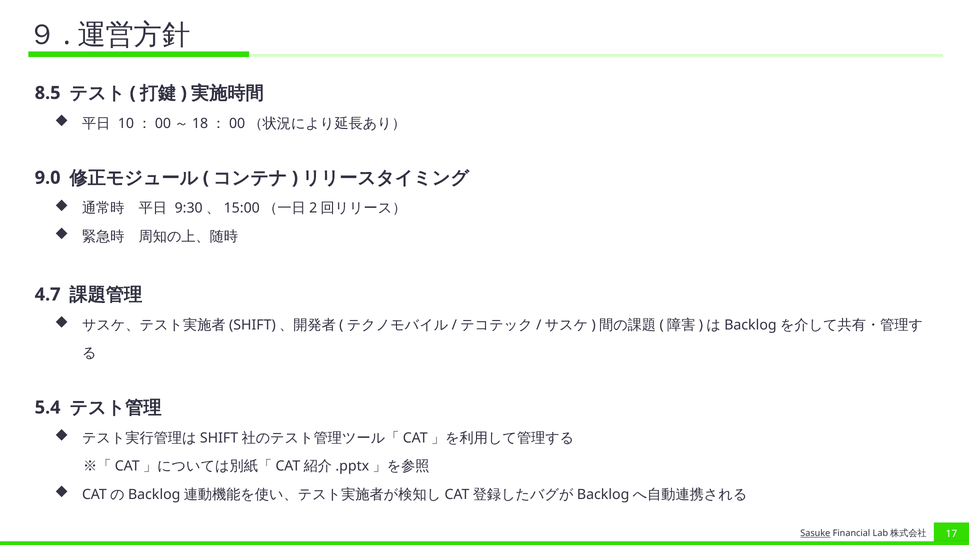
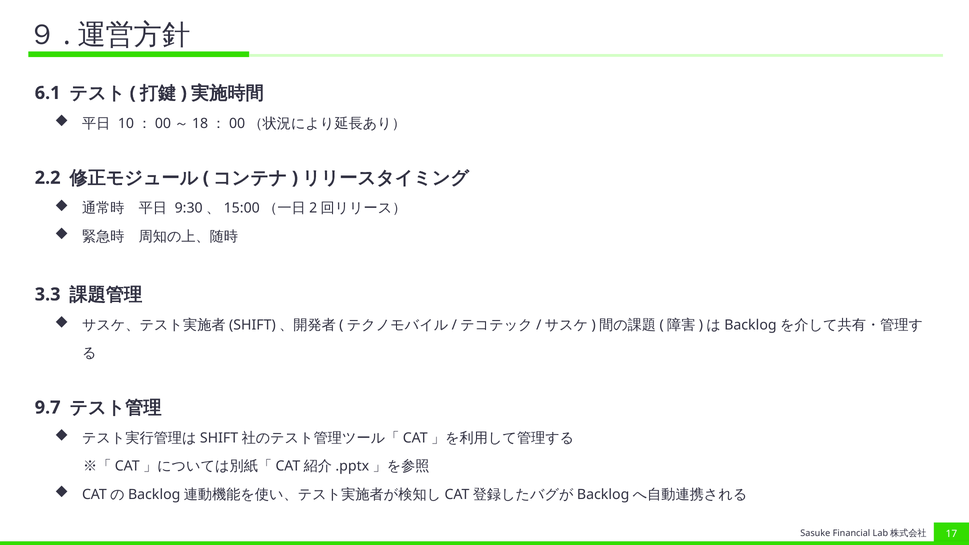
8.5: 8.5 -> 6.1 (48, 93)
9.0: 9.0 -> 2.2 (48, 178)
4.7: 4.7 -> 3.3 (48, 294)
5.4: 5.4 -> 9.7 (48, 408)
Sasuke underline: present -> none (815, 533)
